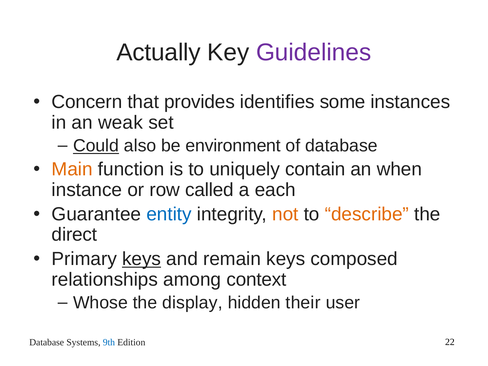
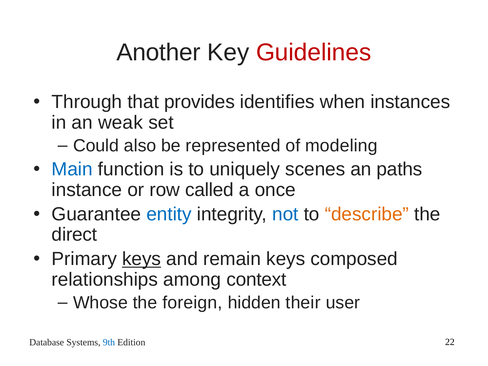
Actually: Actually -> Another (159, 53)
Guidelines colour: purple -> red (314, 53)
Concern: Concern -> Through (87, 102)
some: some -> when (343, 102)
Could underline: present -> none (96, 146)
environment: environment -> represented (233, 146)
of database: database -> modeling (341, 146)
Main colour: orange -> blue (72, 169)
contain: contain -> scenes (315, 169)
when: when -> paths (399, 169)
each: each -> once (275, 190)
not colour: orange -> blue (285, 214)
display: display -> foreign (192, 303)
